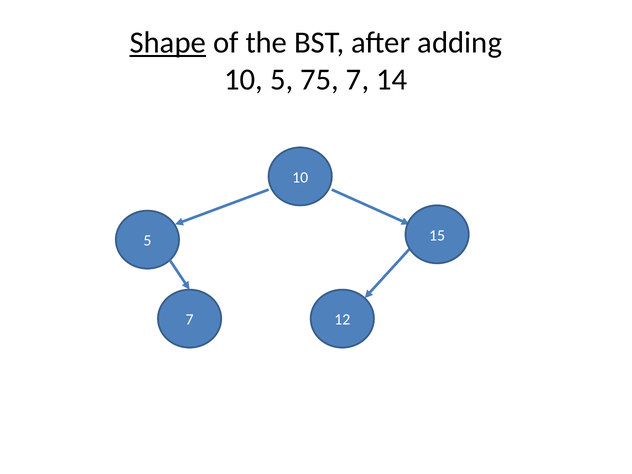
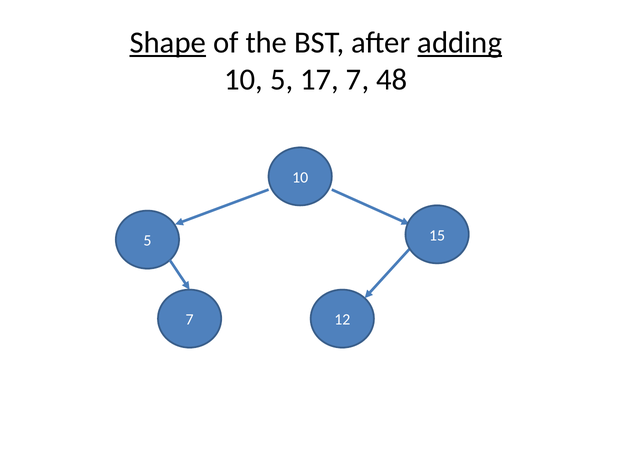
adding underline: none -> present (460, 43)
75: 75 -> 17 (320, 80)
14: 14 -> 48 (392, 80)
